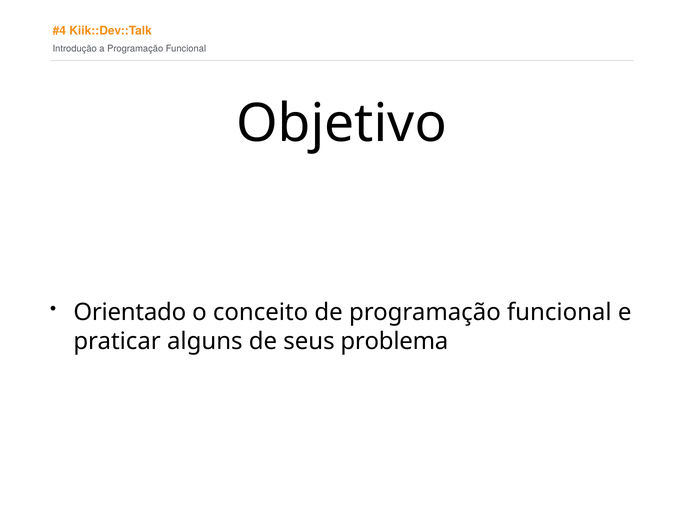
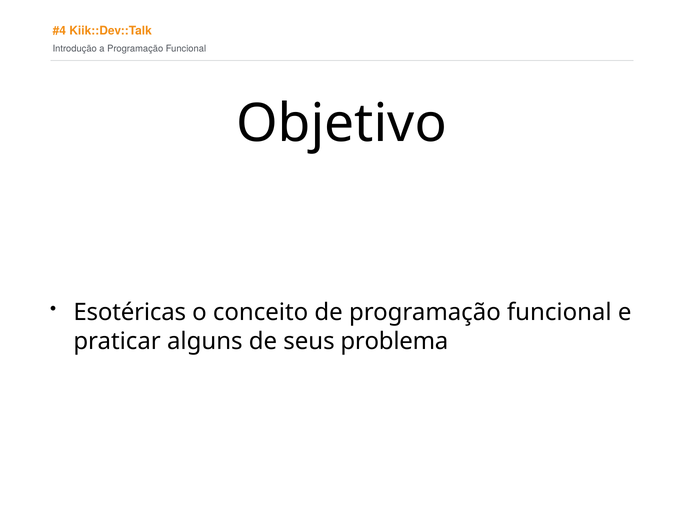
Orientado: Orientado -> Esotéricas (130, 312)
